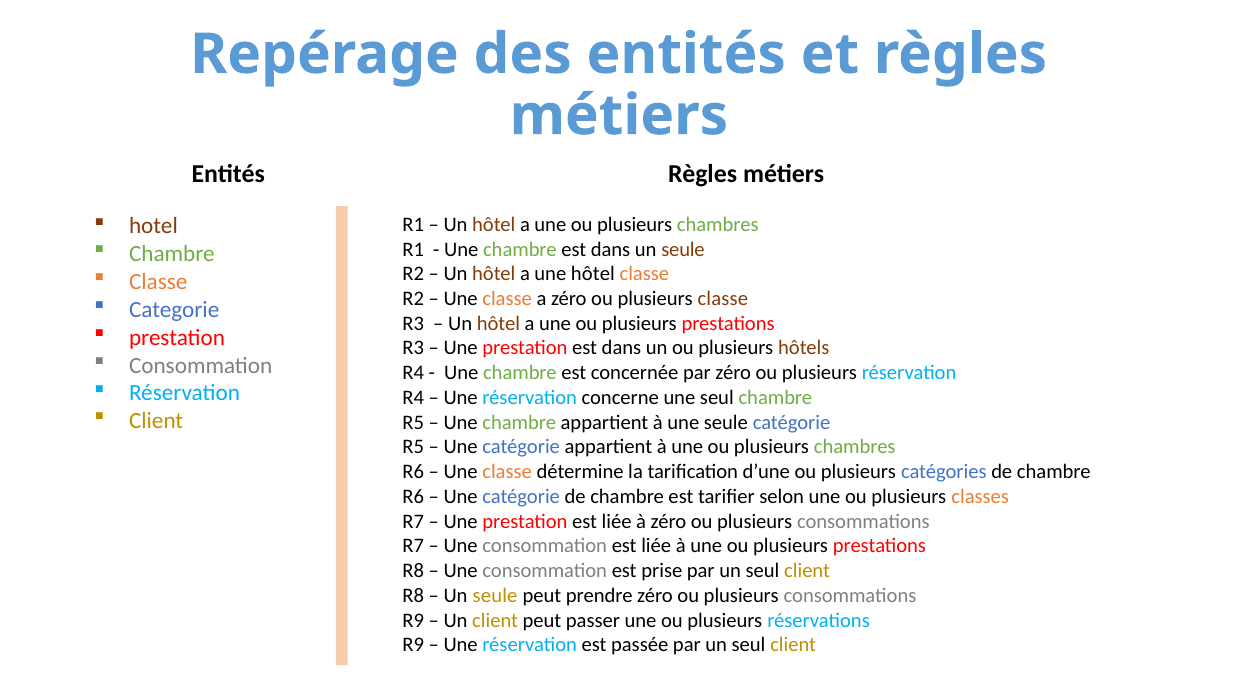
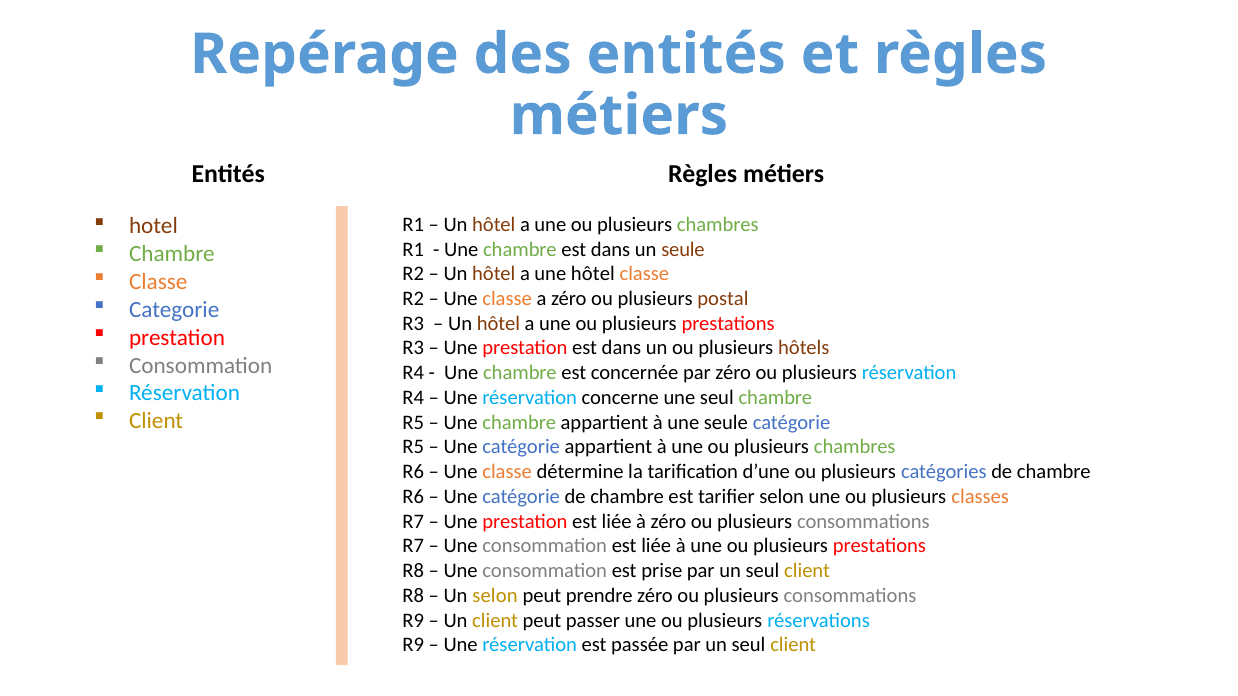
plusieurs classe: classe -> postal (723, 299)
seule: seule -> selon (495, 596)
